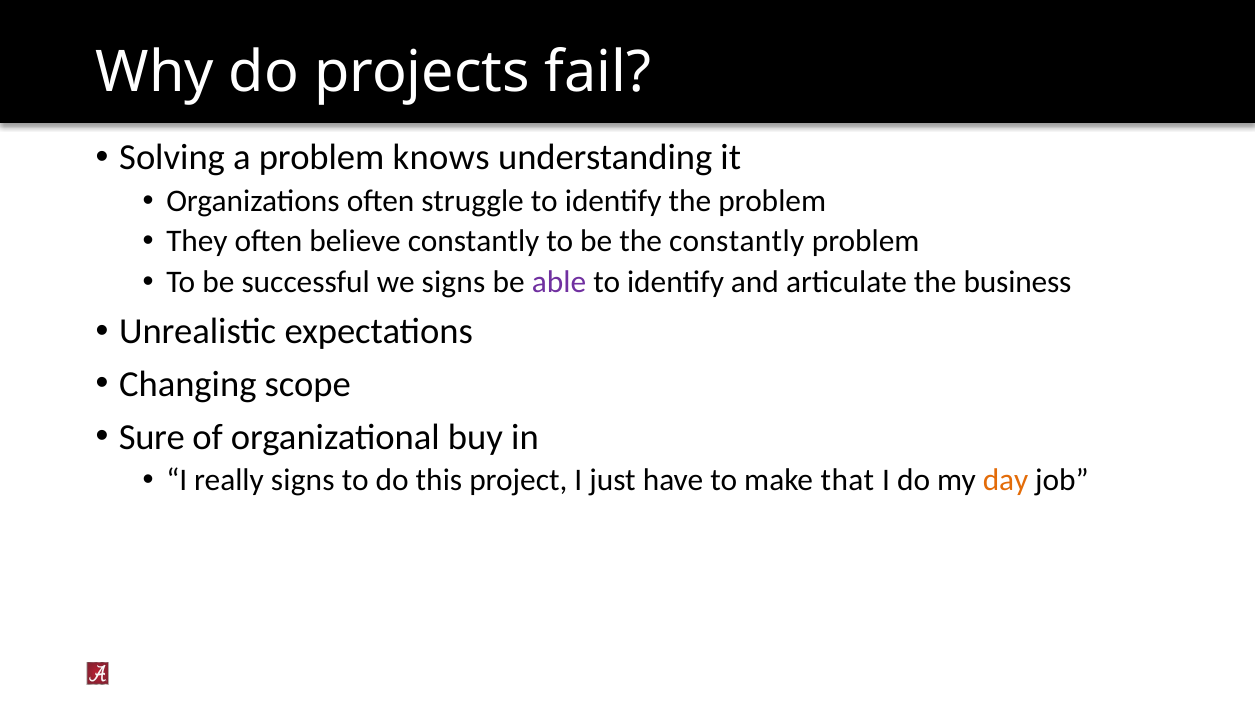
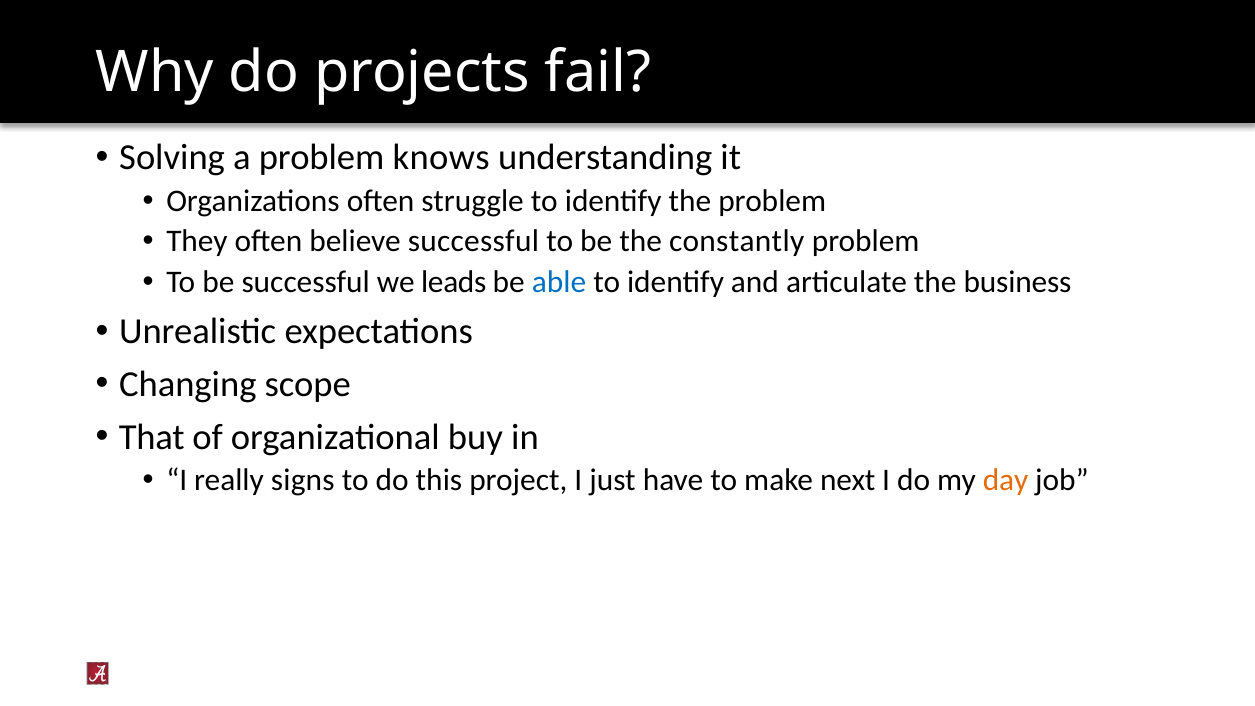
believe constantly: constantly -> successful (473, 242)
we signs: signs -> leads (454, 282)
able colour: purple -> blue (559, 282)
Sure: Sure -> That (152, 437)
that: that -> next (848, 480)
